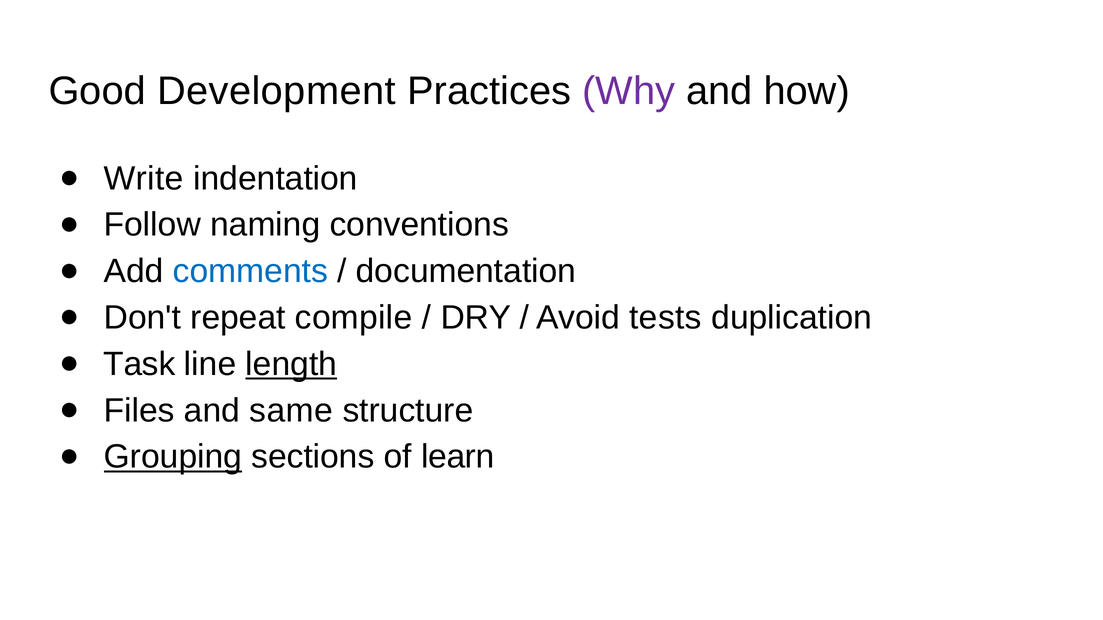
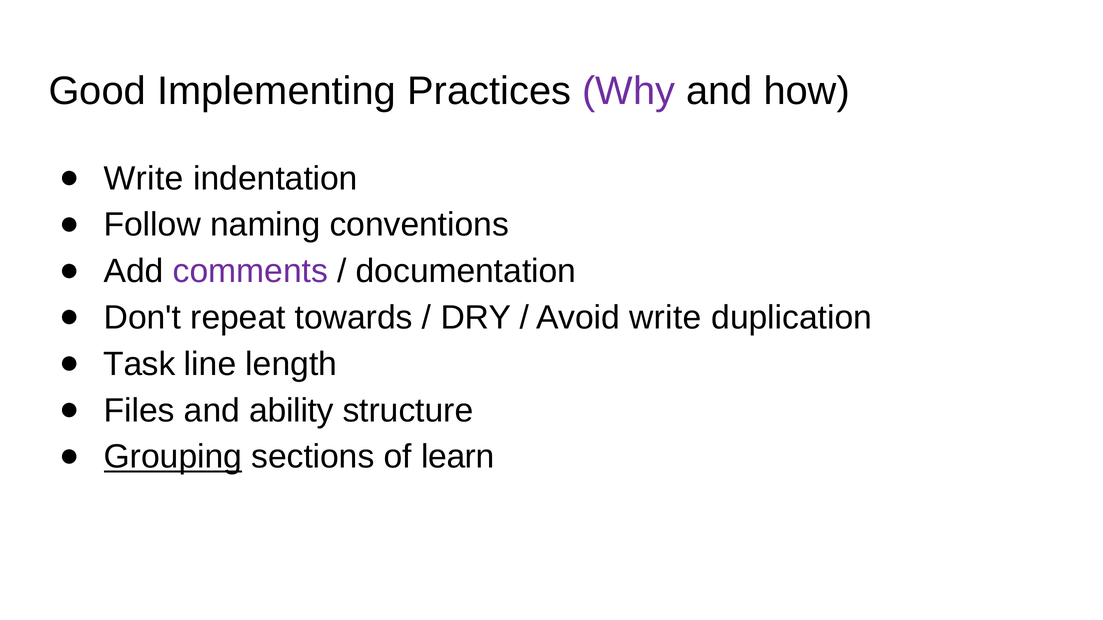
Development: Development -> Implementing (277, 91)
comments colour: blue -> purple (250, 271)
compile: compile -> towards (354, 318)
Avoid tests: tests -> write (665, 318)
length underline: present -> none (291, 364)
same: same -> ability (291, 411)
